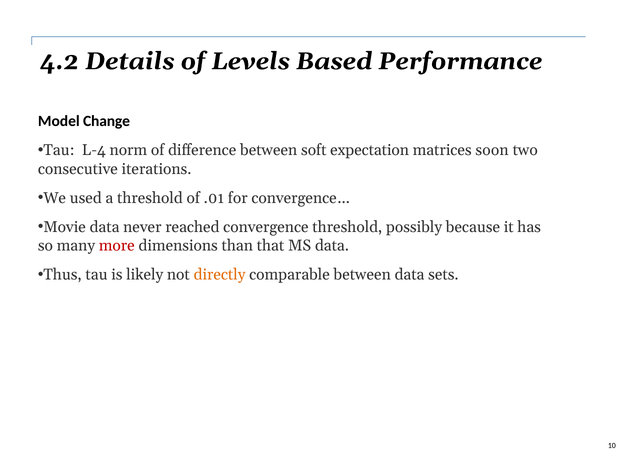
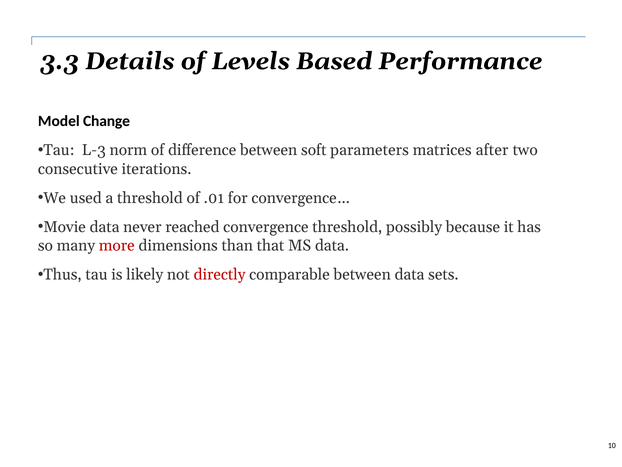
4.2: 4.2 -> 3.3 (59, 61)
L-4: L-4 -> L-3 (94, 150)
expectation: expectation -> parameters (370, 150)
soon: soon -> after (492, 150)
directly colour: orange -> red (220, 274)
